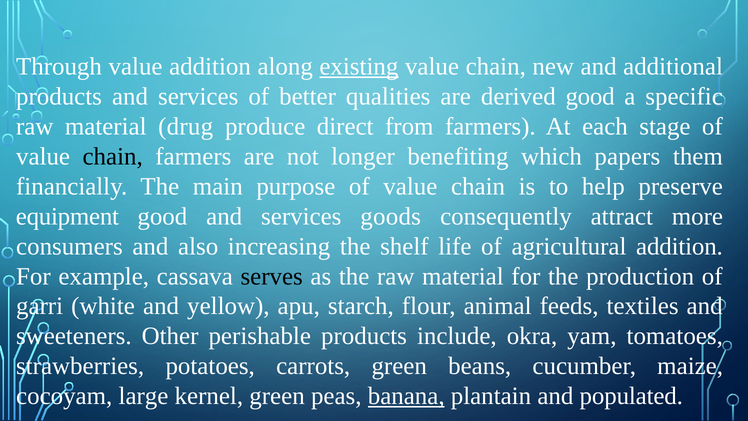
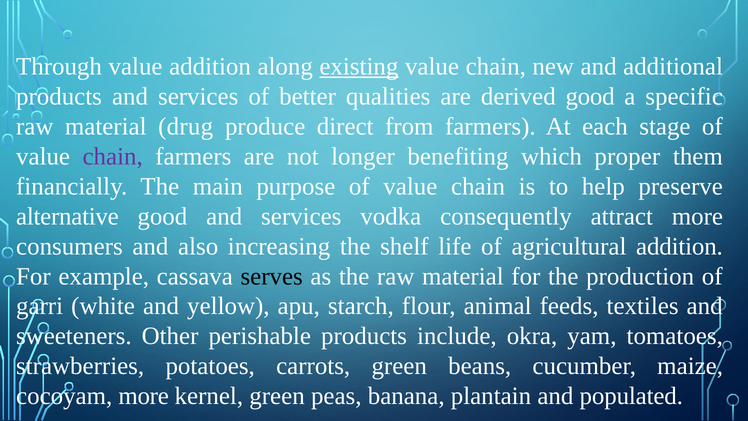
chain colour: black -> purple (113, 156)
papers: papers -> proper (627, 156)
equipment: equipment -> alternative (67, 216)
goods: goods -> vodka (391, 216)
cocoyam large: large -> more (144, 396)
banana underline: present -> none (406, 396)
